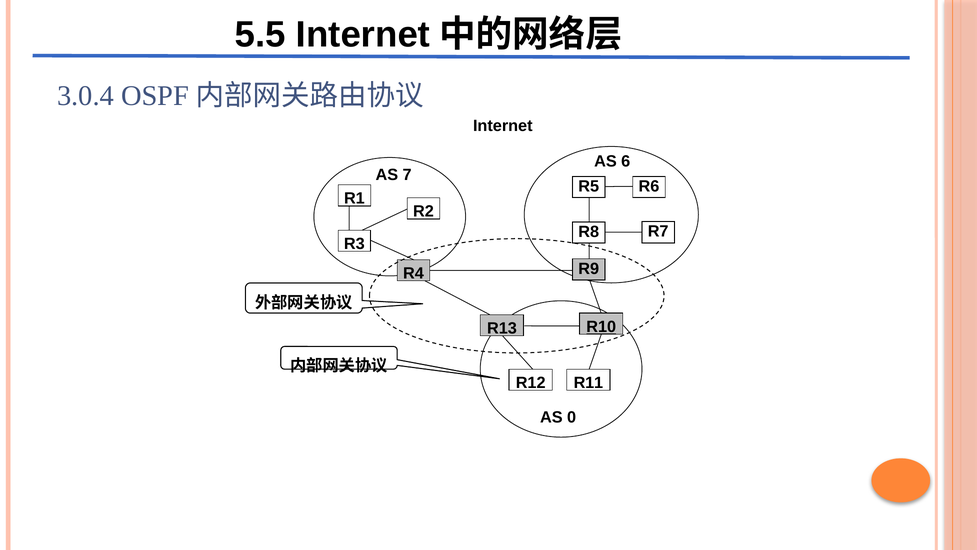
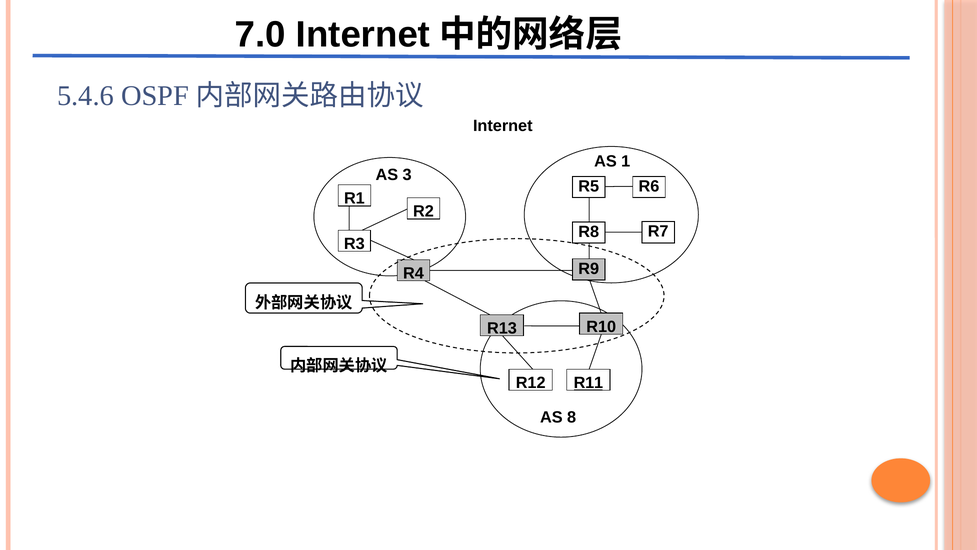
5.5: 5.5 -> 7.0 (260, 35)
3.0.4: 3.0.4 -> 5.4.6 (86, 96)
6: 6 -> 1 (626, 161)
7: 7 -> 3 (407, 175)
R10 underline: present -> none (601, 327)
R11 underline: none -> present (588, 383)
0: 0 -> 8 (572, 417)
